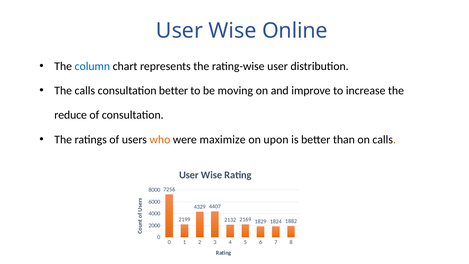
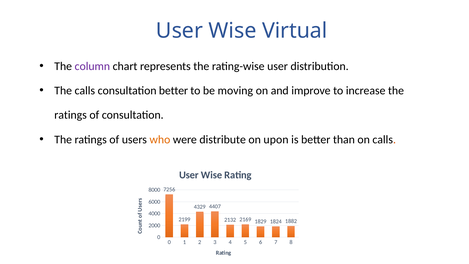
Online: Online -> Virtual (295, 31)
column colour: blue -> purple (92, 66)
reduce: reduce -> ratings (71, 115)
maximize: maximize -> distribute (223, 139)
